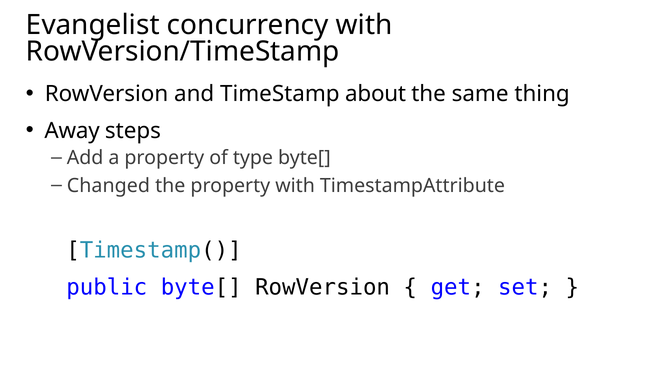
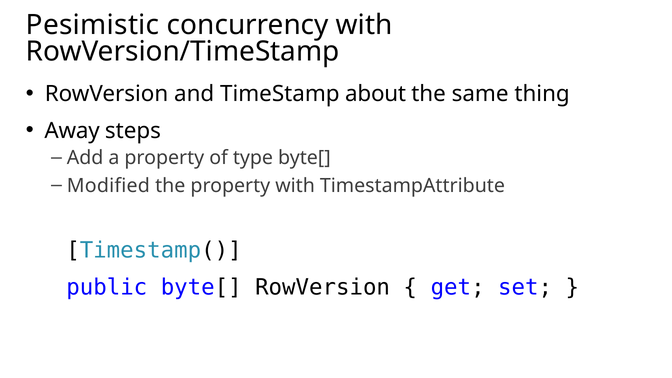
Evangelist: Evangelist -> Pesimistic (93, 25)
Changed: Changed -> Modified (108, 186)
